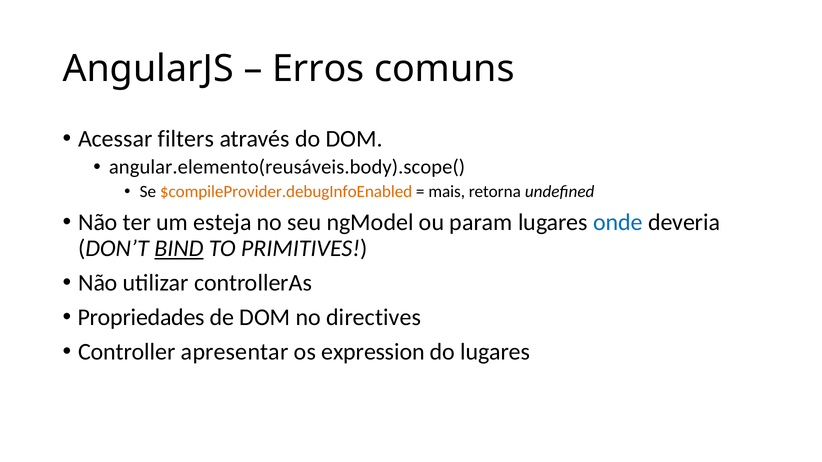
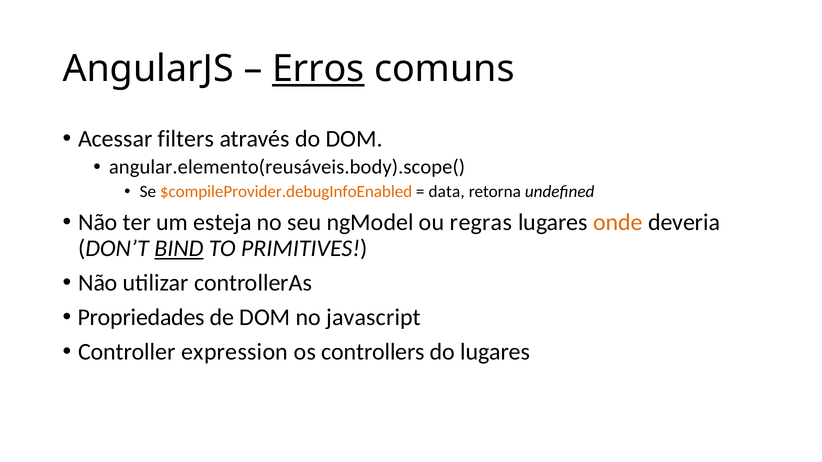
Erros underline: none -> present (318, 69)
mais: mais -> data (447, 192)
param: param -> regras (481, 223)
onde colour: blue -> orange (618, 223)
directives: directives -> javascript (374, 317)
apresentar: apresentar -> expression (235, 352)
expression: expression -> controllers (373, 352)
